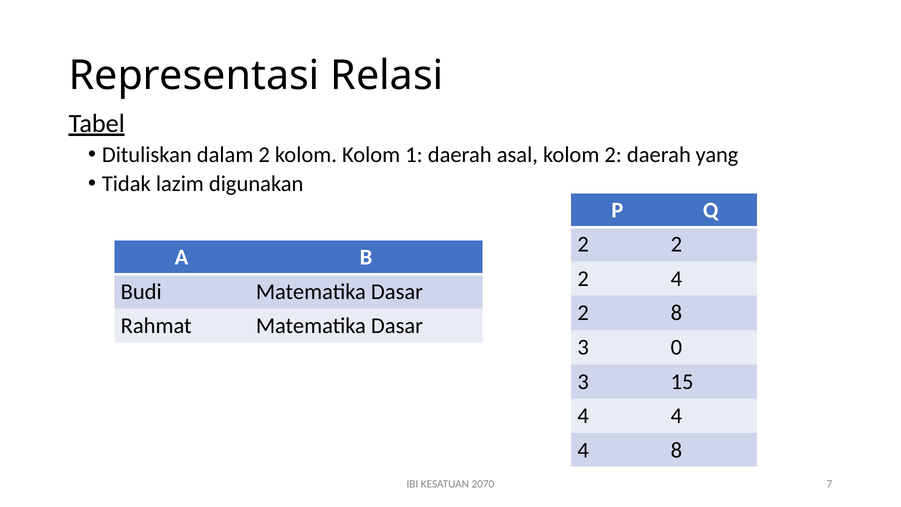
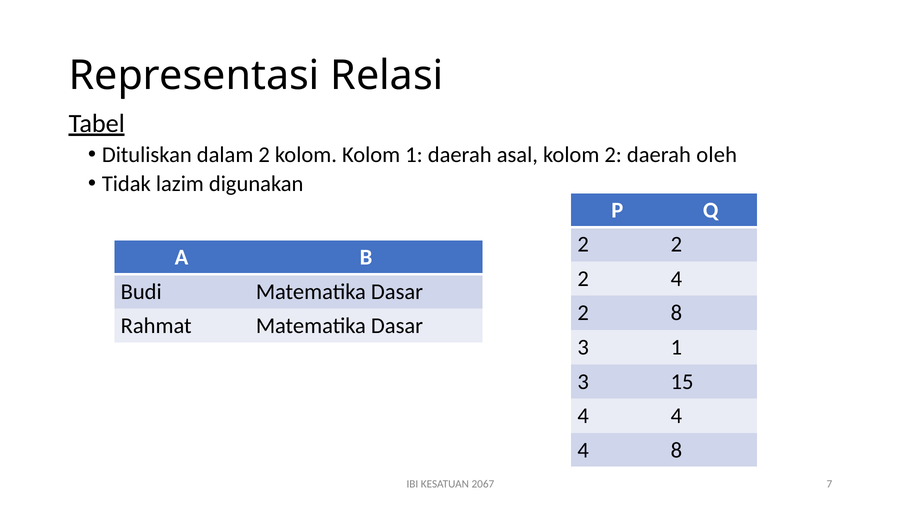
yang: yang -> oleh (717, 155)
3 0: 0 -> 1 (676, 347)
2070: 2070 -> 2067 (483, 484)
